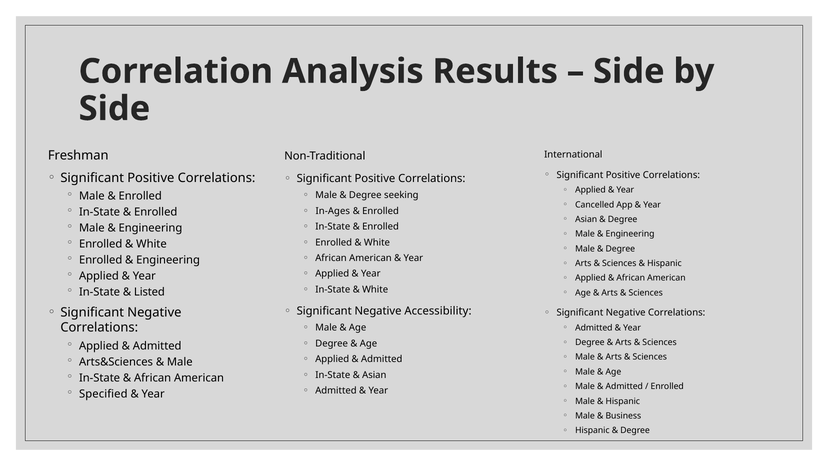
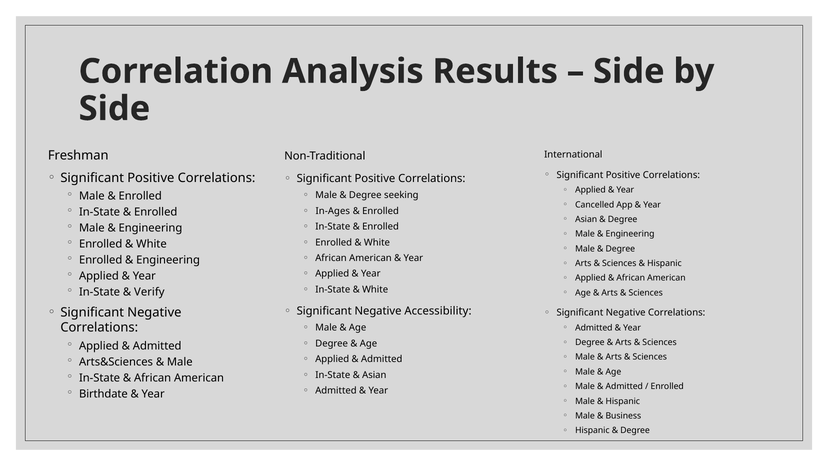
Listed: Listed -> Verify (149, 292)
Specified: Specified -> Birthdate (103, 394)
